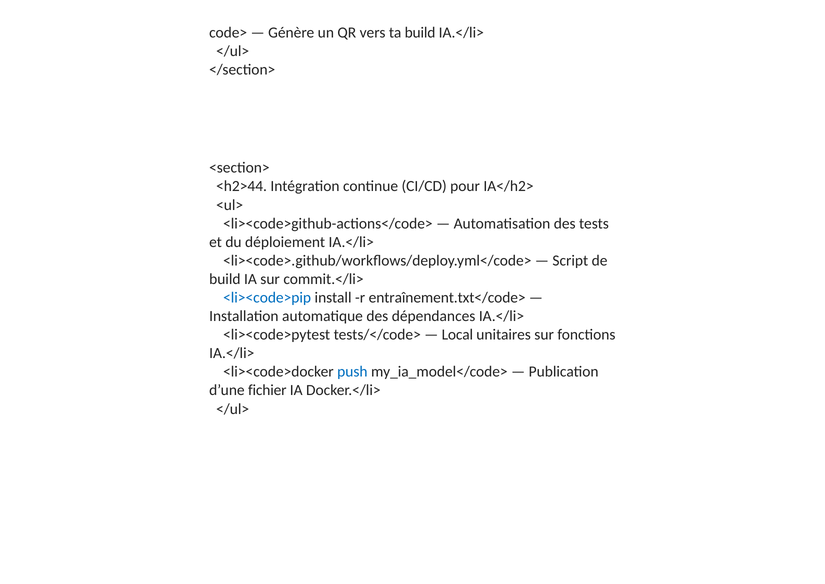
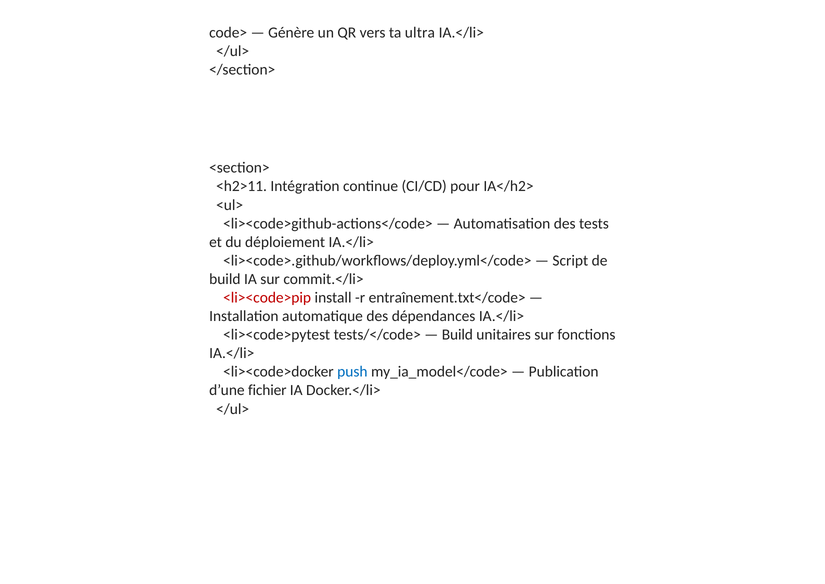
ta build: build -> ultra (420, 33)
<h2>44: <h2>44 -> <h2>11 (242, 186)
<li><code>pip colour: blue -> red (267, 297)
Local: Local -> Build (457, 335)
